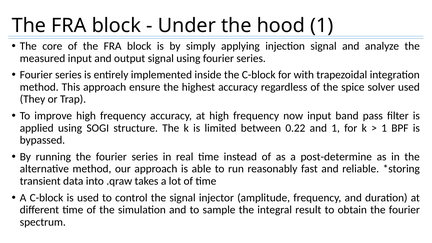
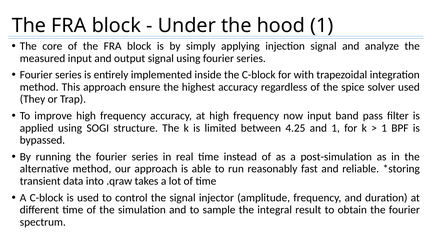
0.22: 0.22 -> 4.25 (295, 128)
post-determine: post-determine -> post-simulation (336, 157)
